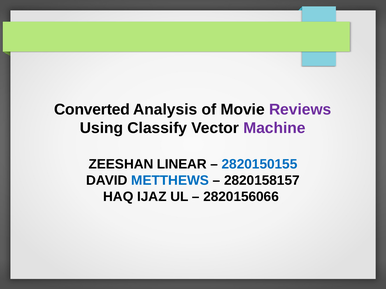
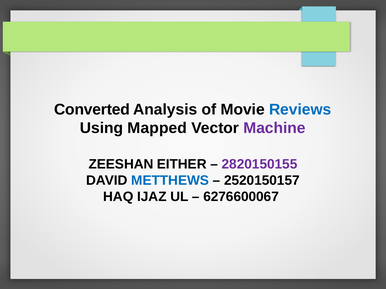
Reviews colour: purple -> blue (300, 110)
Classify: Classify -> Mapped (157, 128)
LINEAR: LINEAR -> EITHER (182, 164)
2820150155 colour: blue -> purple (260, 164)
2820158157: 2820158157 -> 2520150157 (262, 181)
2820156066: 2820156066 -> 6276600067 (241, 197)
